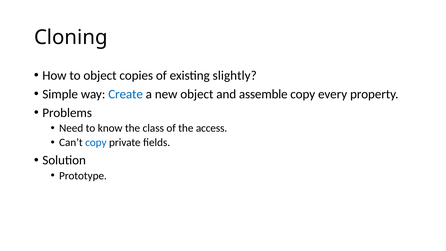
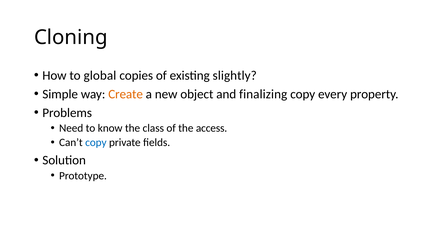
to object: object -> global (100, 75)
Create colour: blue -> orange (126, 94)
assemble: assemble -> finalizing (263, 94)
